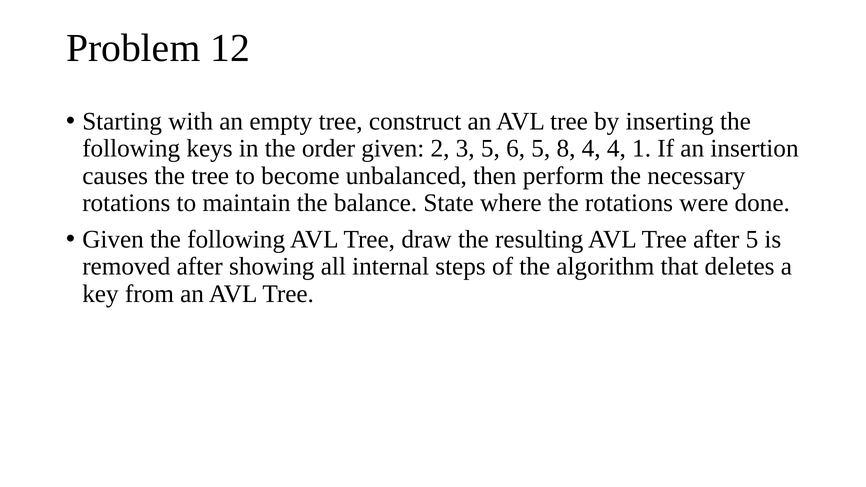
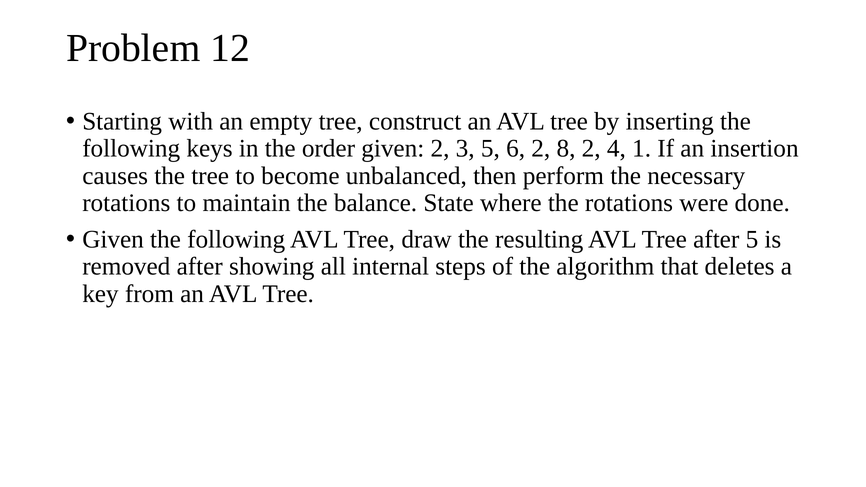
6 5: 5 -> 2 (541, 149)
8 4: 4 -> 2 (591, 149)
